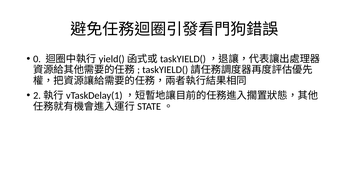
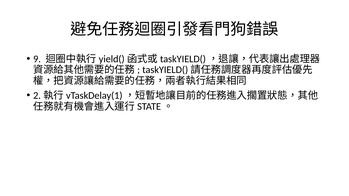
0: 0 -> 9 (37, 59)
